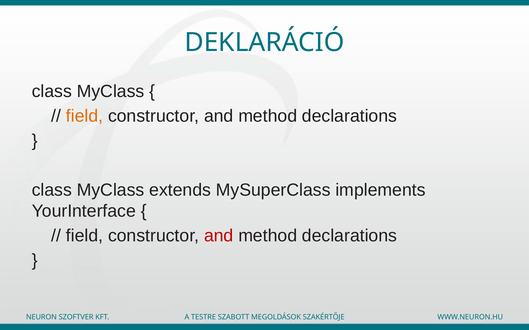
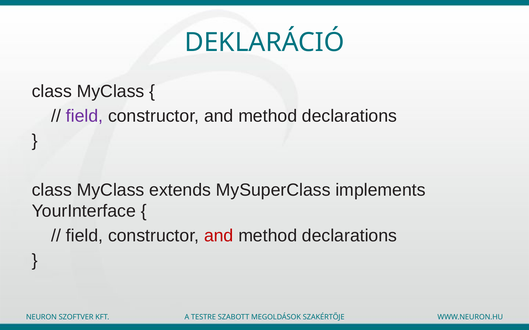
field colour: orange -> purple (85, 116)
